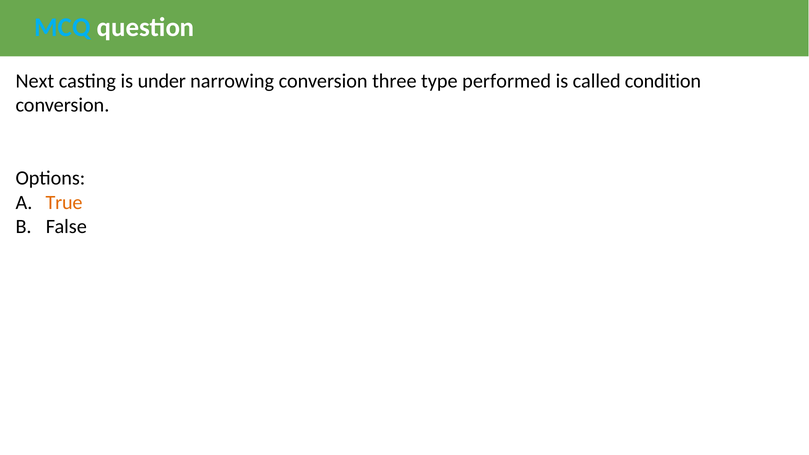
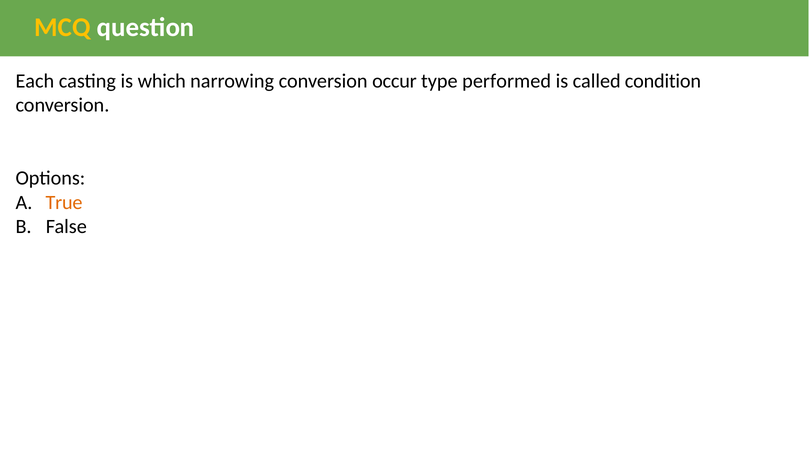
MCQ colour: light blue -> yellow (63, 27)
Next: Next -> Each (35, 81)
under: under -> which (162, 81)
three: three -> occur (394, 81)
